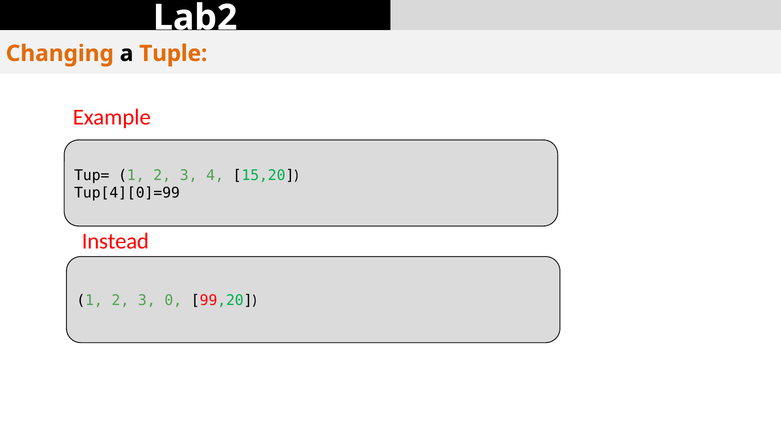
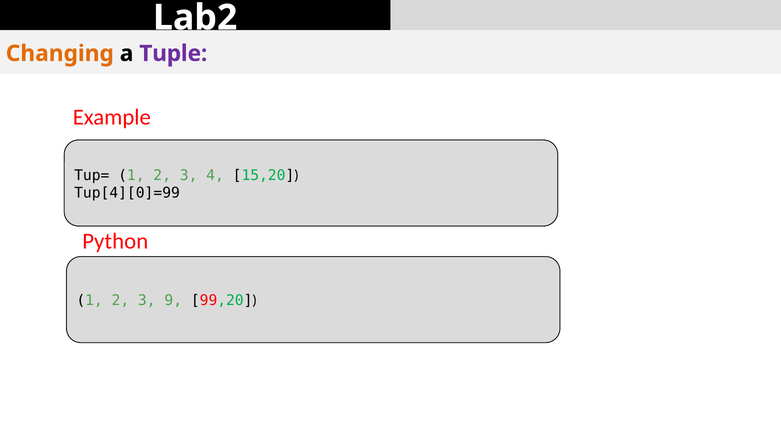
Tuple colour: orange -> purple (173, 54)
Instead: Instead -> Python (115, 241)
0: 0 -> 9 (173, 301)
